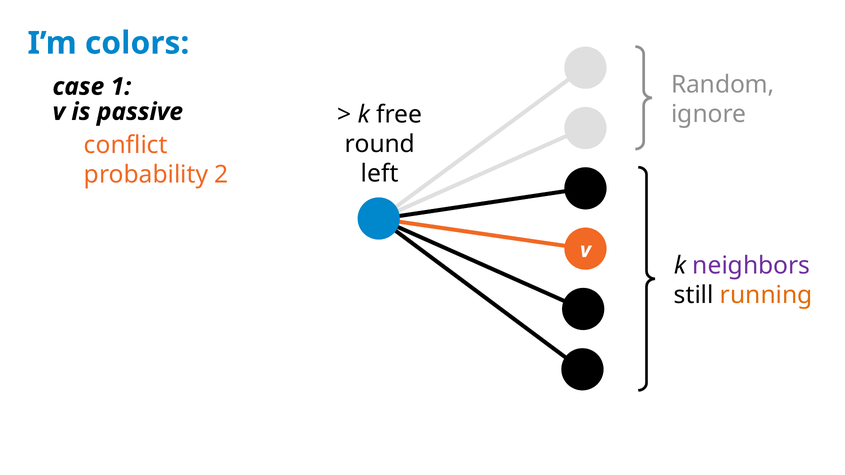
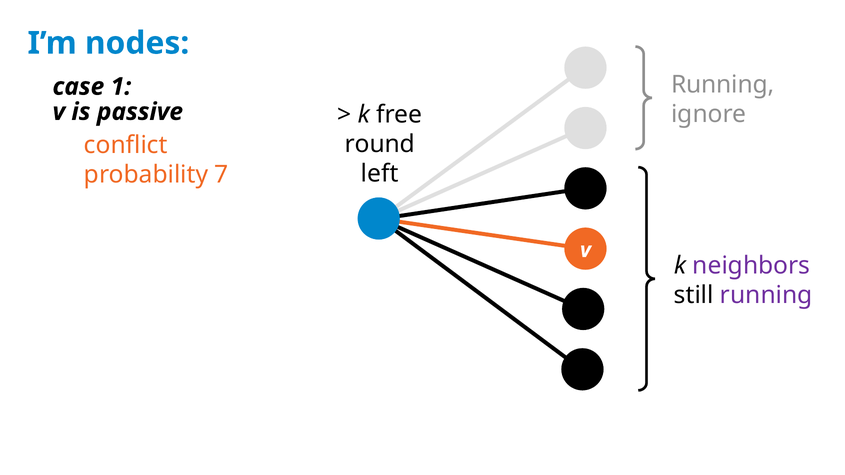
colors: colors -> nodes (137, 43)
Random: Random -> Running (723, 85)
2: 2 -> 7 (222, 175)
running colour: orange -> purple (766, 295)
